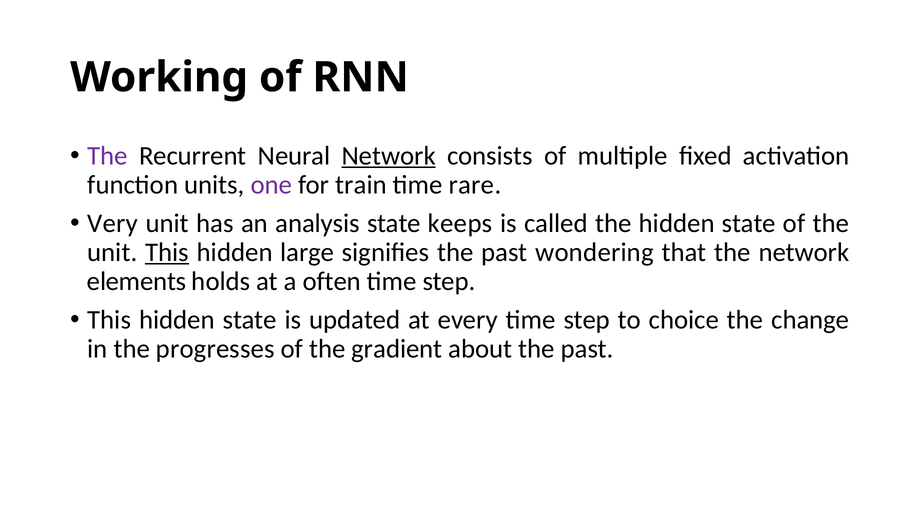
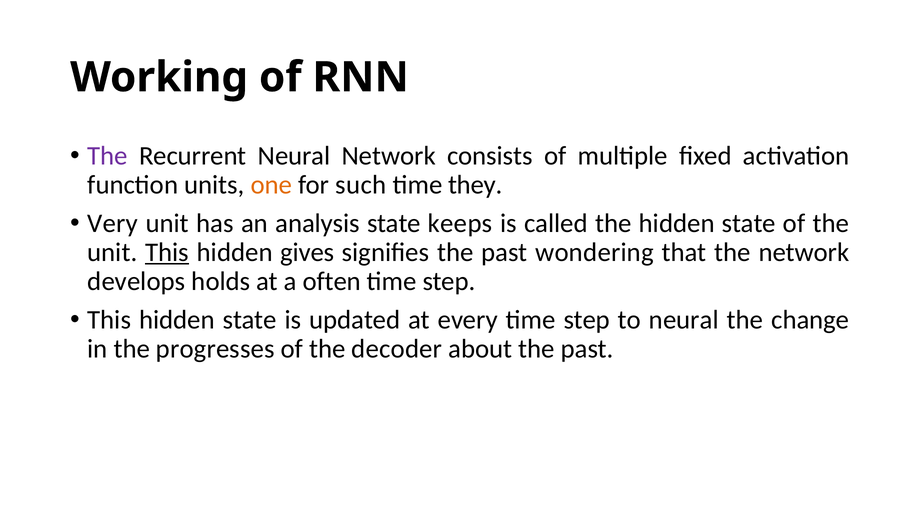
Network underline: present -> none (389, 156)
one colour: purple -> orange (271, 185)
train: train -> such (361, 185)
rare: rare -> they (475, 185)
large: large -> gives (307, 252)
elements: elements -> develops (136, 281)
to choice: choice -> neural (684, 320)
gradient: gradient -> decoder (397, 349)
